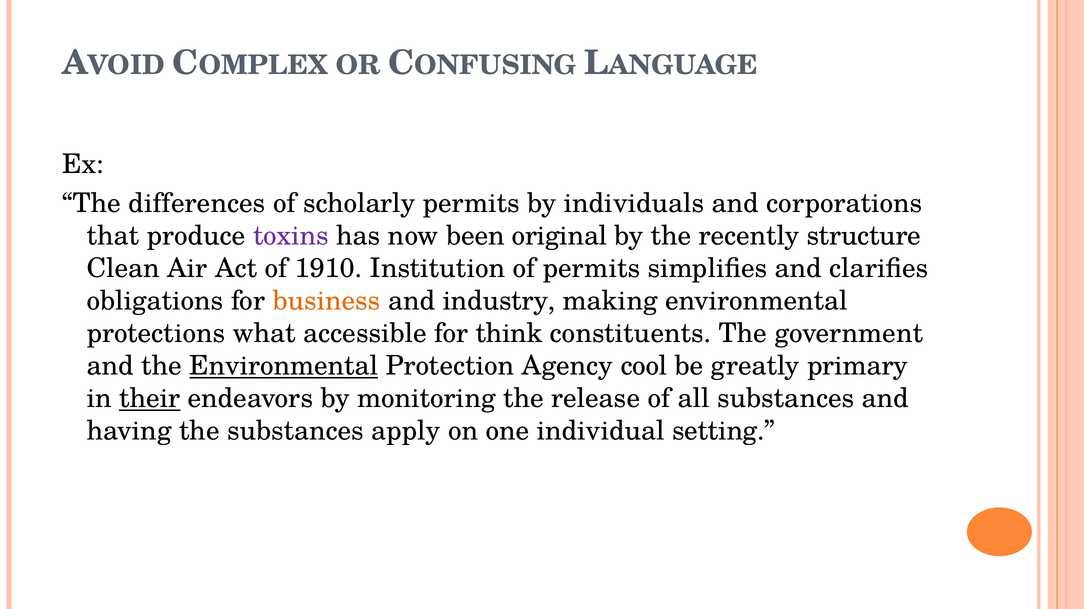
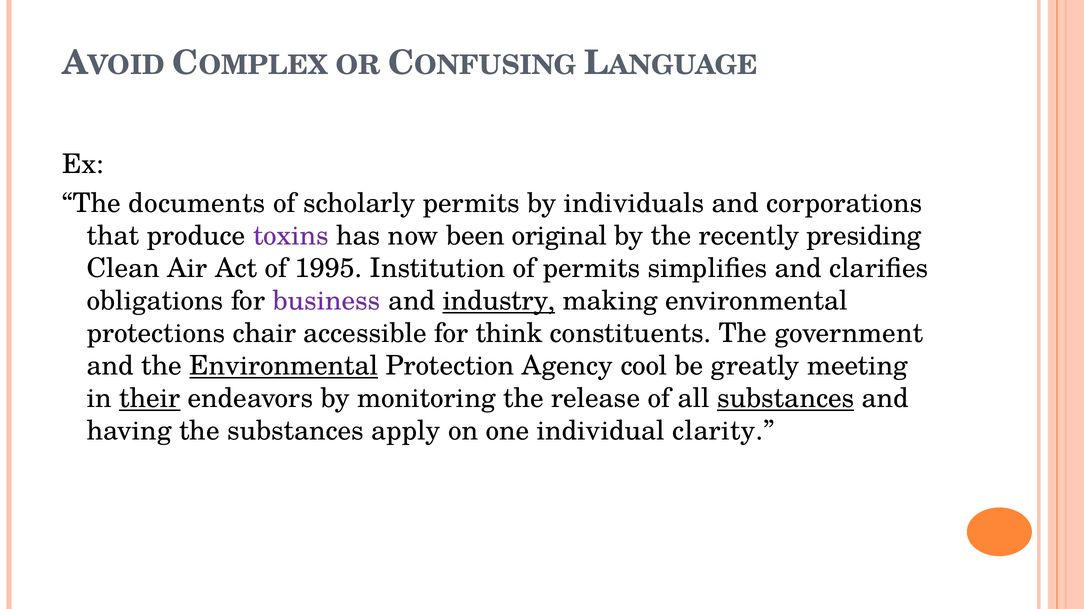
differences: differences -> documents (197, 204)
structure: structure -> presiding (864, 236)
1910: 1910 -> 1995 (329, 269)
business colour: orange -> purple (327, 301)
industry underline: none -> present (499, 301)
what: what -> chair (264, 334)
primary: primary -> meeting (857, 366)
substances underline: none -> present (786, 399)
setting: setting -> clarity (723, 431)
